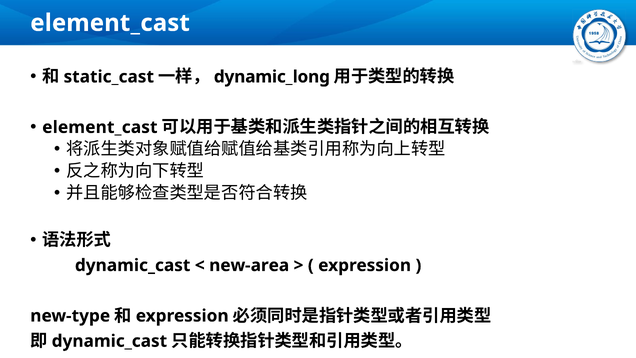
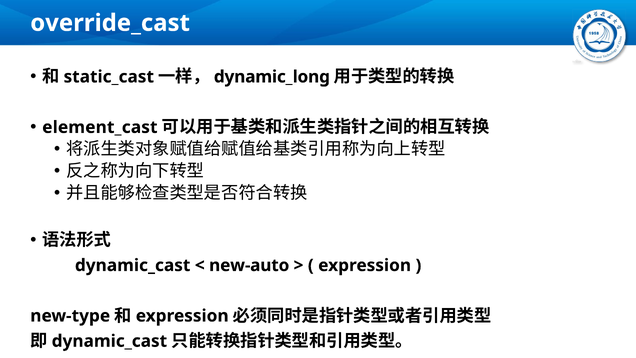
element_cast: element_cast -> override_cast (110, 23)
new-area: new-area -> new-auto (249, 265)
